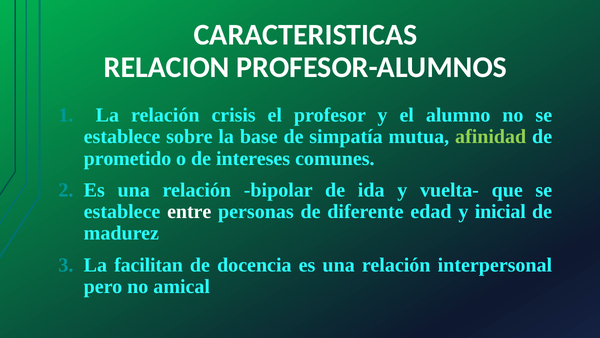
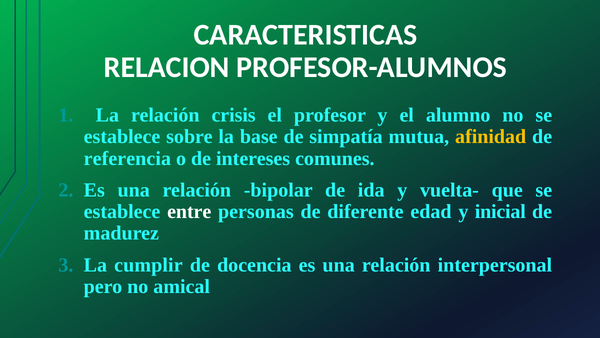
afinidad colour: light green -> yellow (491, 137)
prometido: prometido -> referencia (127, 158)
facilitan: facilitan -> cumplir (148, 265)
